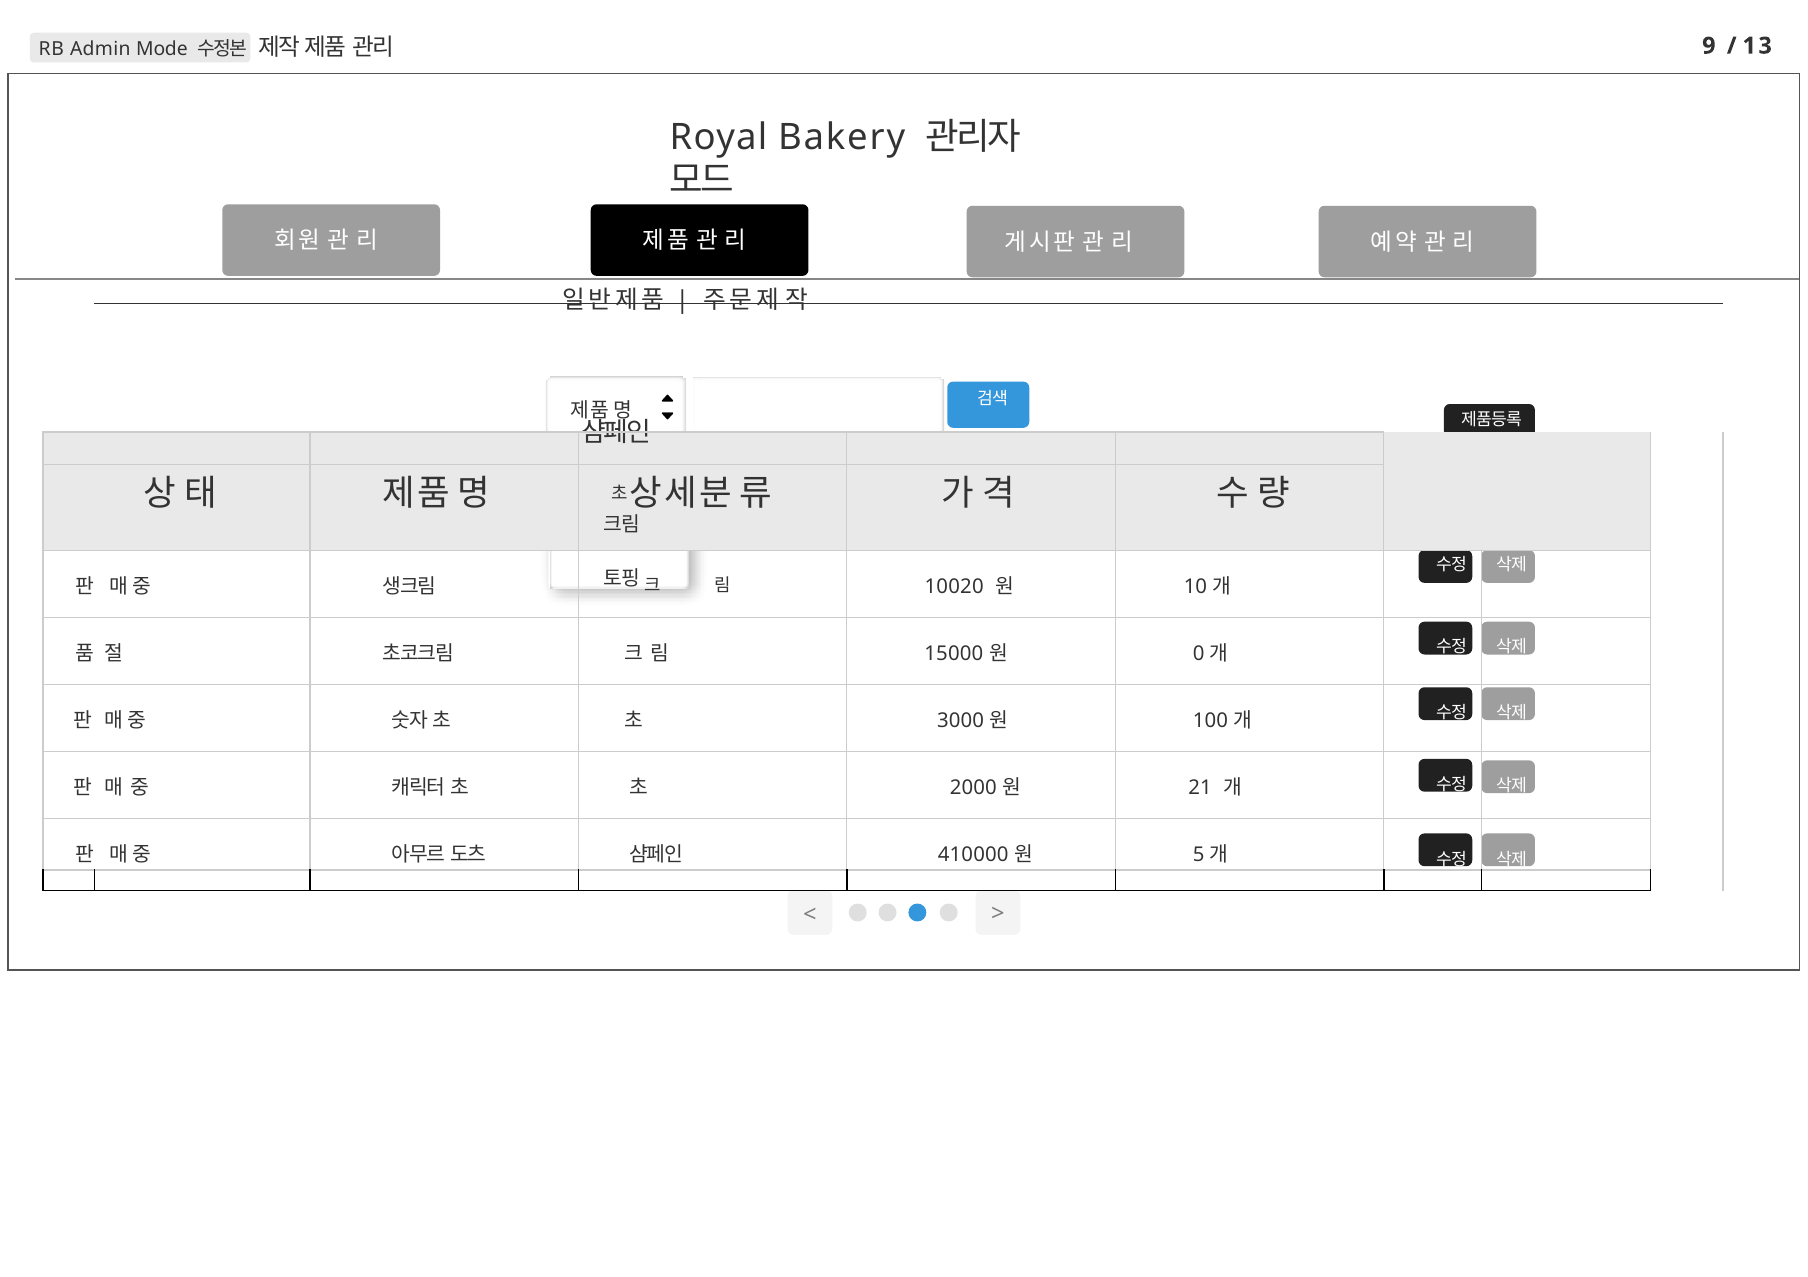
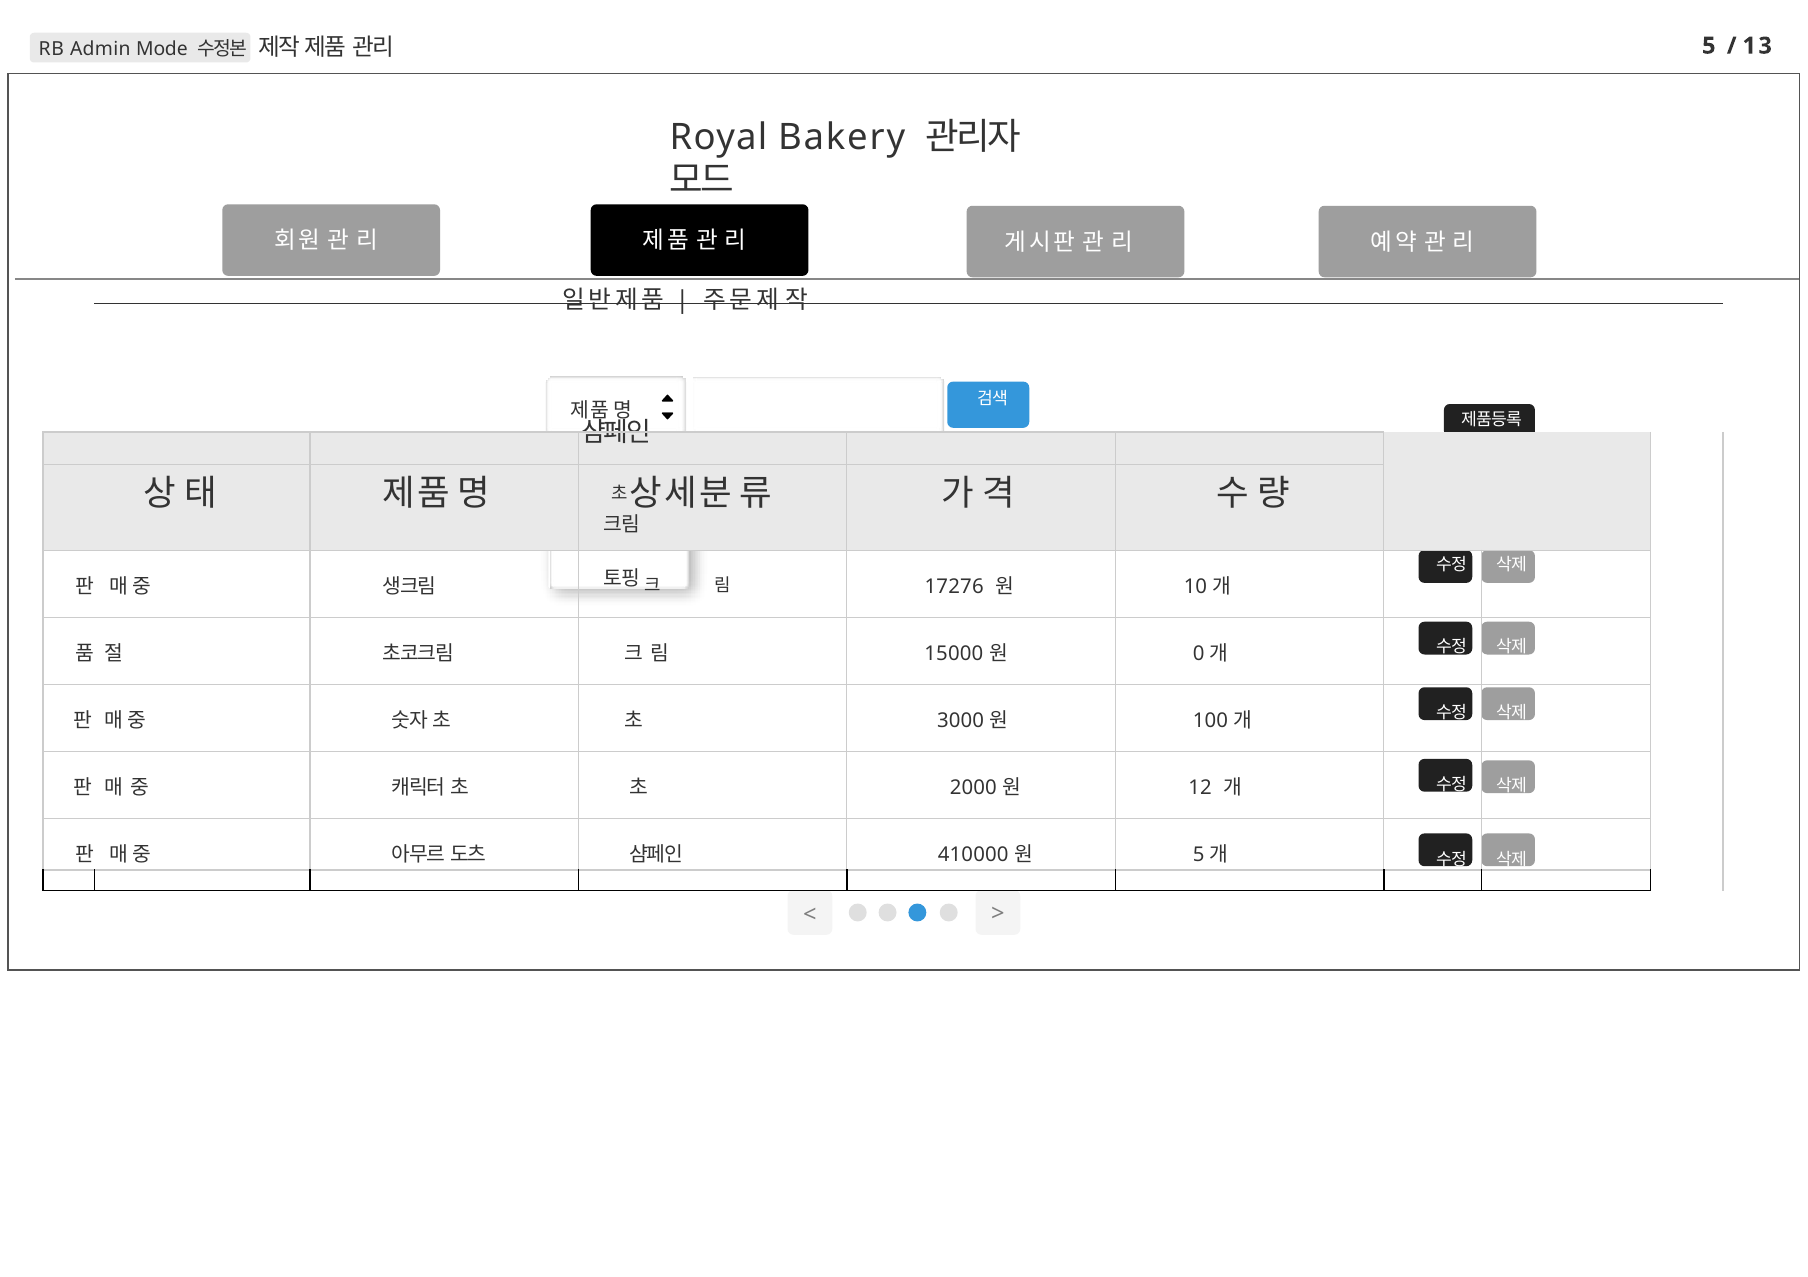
9: 9 -> 5 (1709, 46)
10020: 10020 -> 17276 (954, 587)
21: 21 -> 12 (1200, 788)
